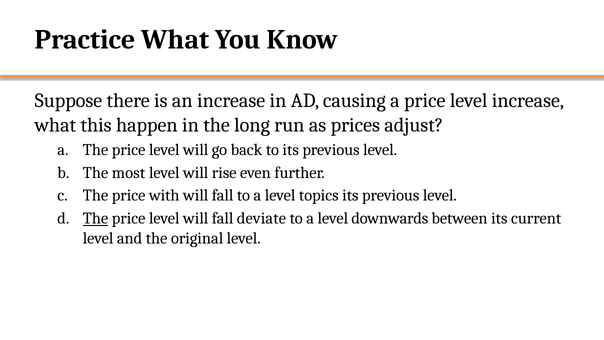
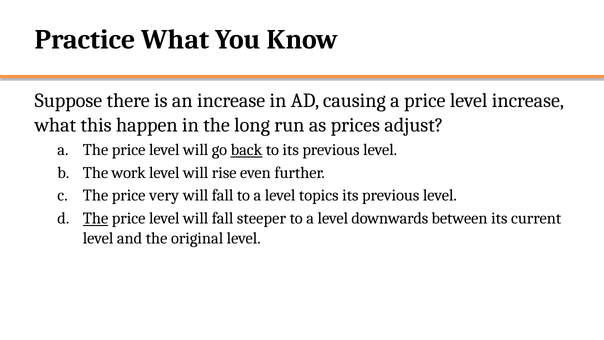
back underline: none -> present (246, 150)
most: most -> work (129, 173)
with: with -> very (164, 195)
deviate: deviate -> steeper (261, 218)
